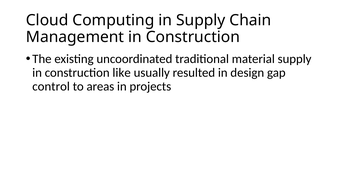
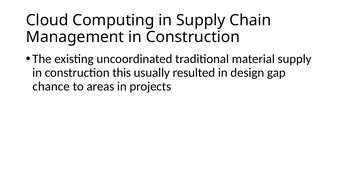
like: like -> this (122, 73)
control: control -> chance (51, 87)
